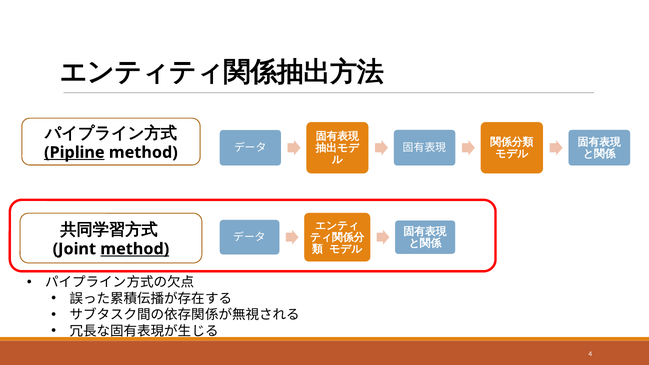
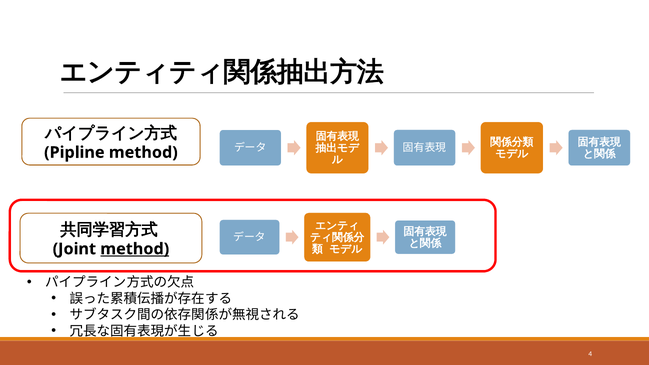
Pipline underline: present -> none (74, 152)
